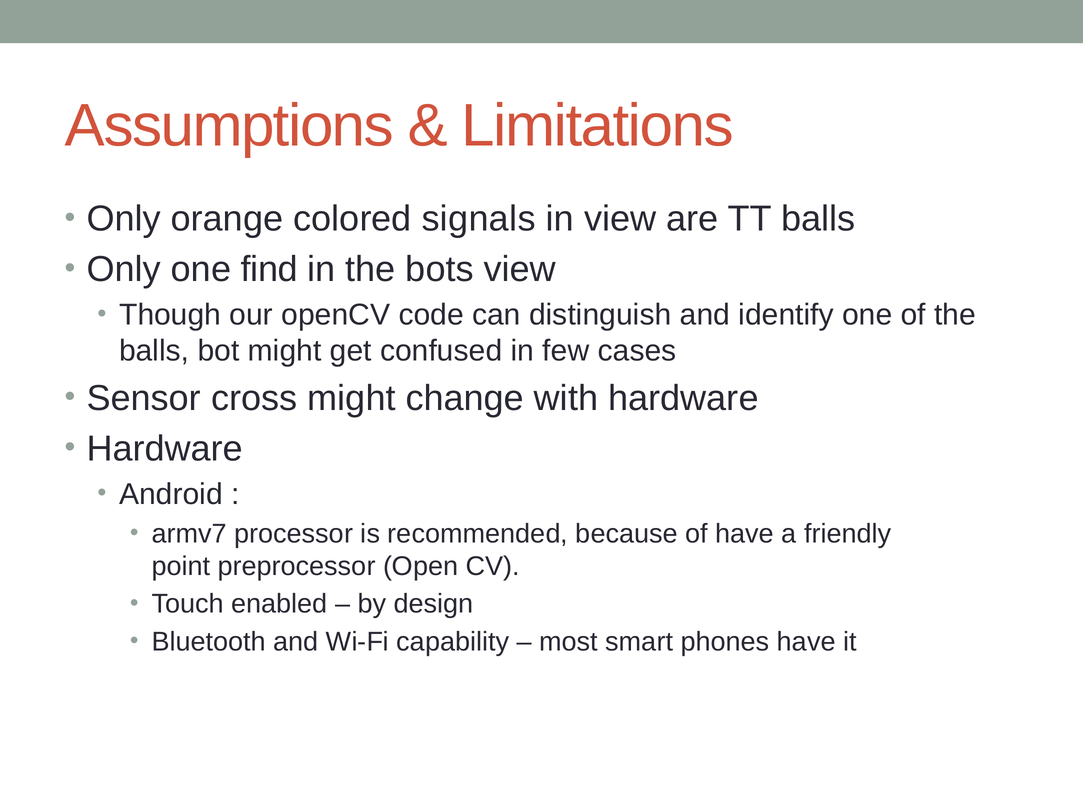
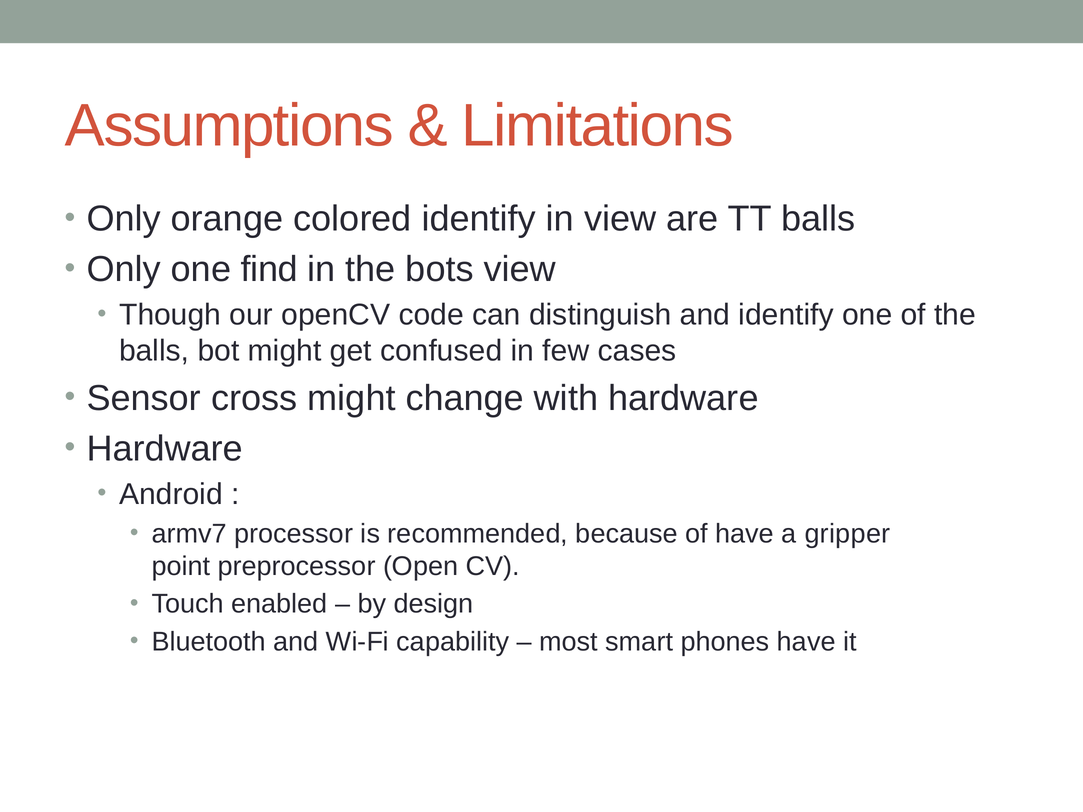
colored signals: signals -> identify (479, 219)
friendly: friendly -> gripper (847, 534)
